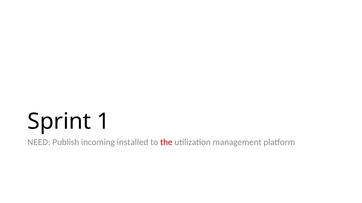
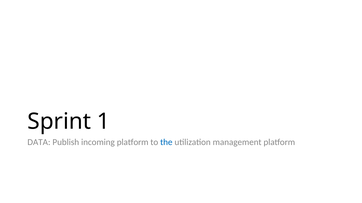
NEED: NEED -> DATA (39, 142)
incoming installed: installed -> platform (133, 142)
the colour: red -> blue (166, 142)
